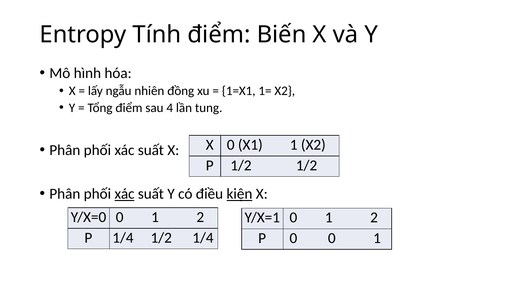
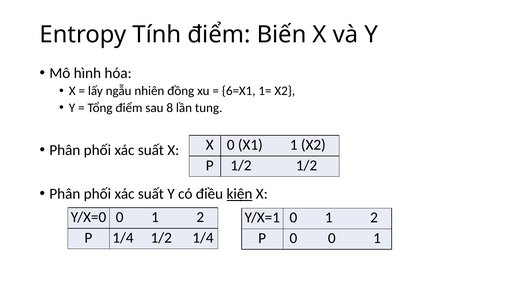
1=X1: 1=X1 -> 6=X1 (239, 91)
4: 4 -> 8 (170, 108)
xác underline: present -> none (125, 194)
